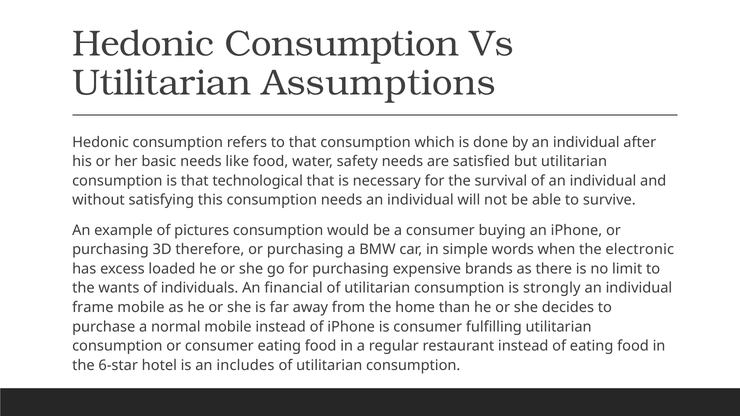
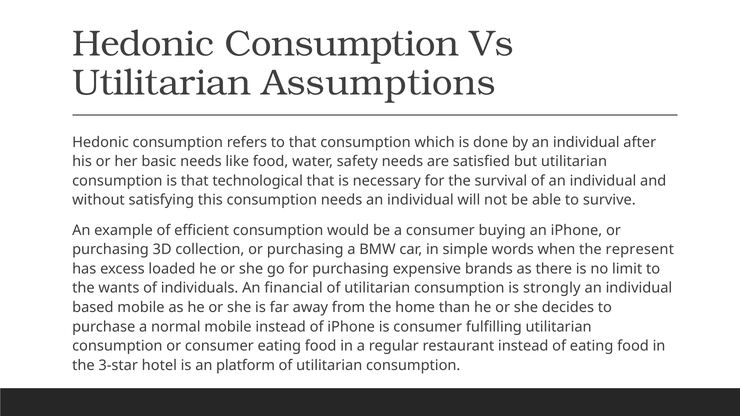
pictures: pictures -> efficient (202, 230)
therefore: therefore -> collection (210, 250)
electronic: electronic -> represent (640, 250)
frame: frame -> based (93, 308)
6-star: 6-star -> 3-star (118, 366)
includes: includes -> platform (246, 366)
